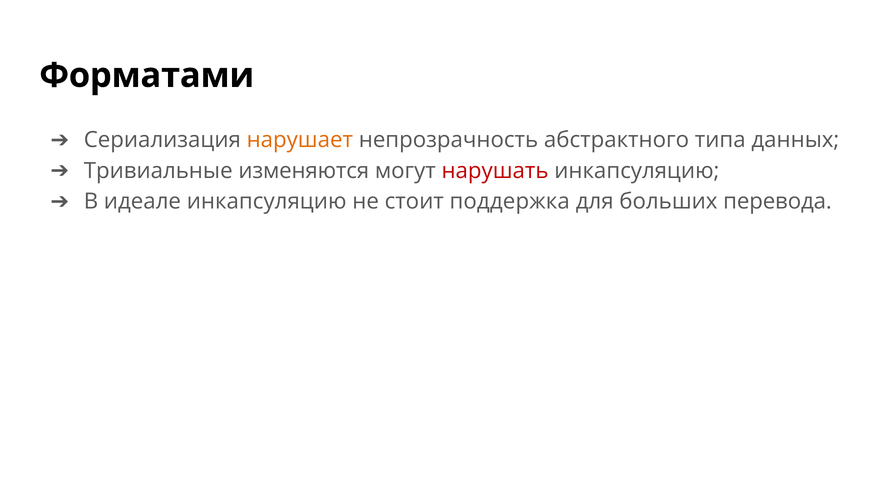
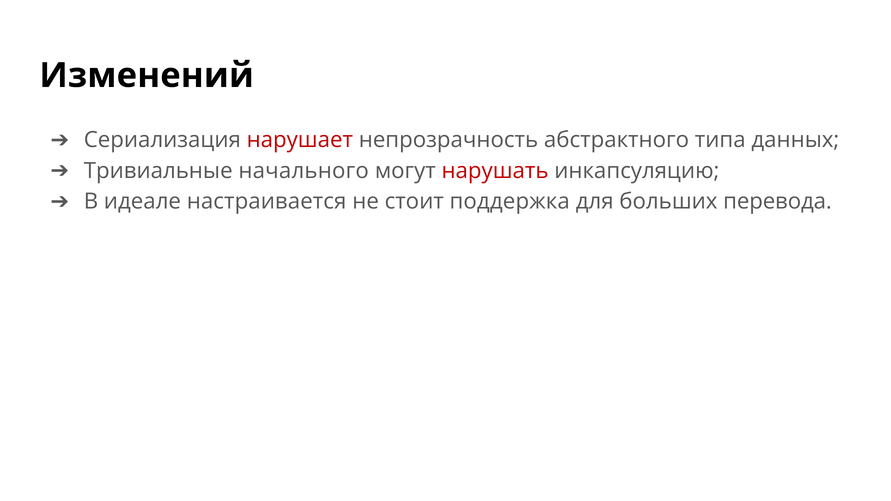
Форматами: Форматами -> Изменений (147, 75)
нарушает colour: orange -> red (300, 140)
изменяются: изменяются -> начального (304, 171)
идеале инкапсуляцию: инкапсуляцию -> настраивается (267, 202)
